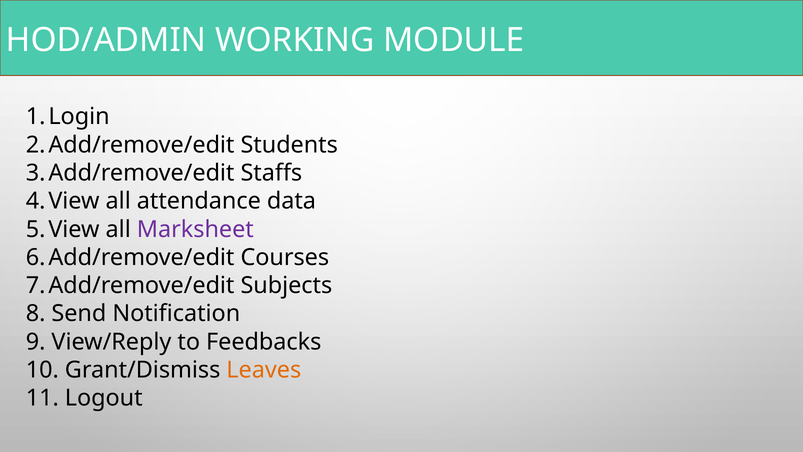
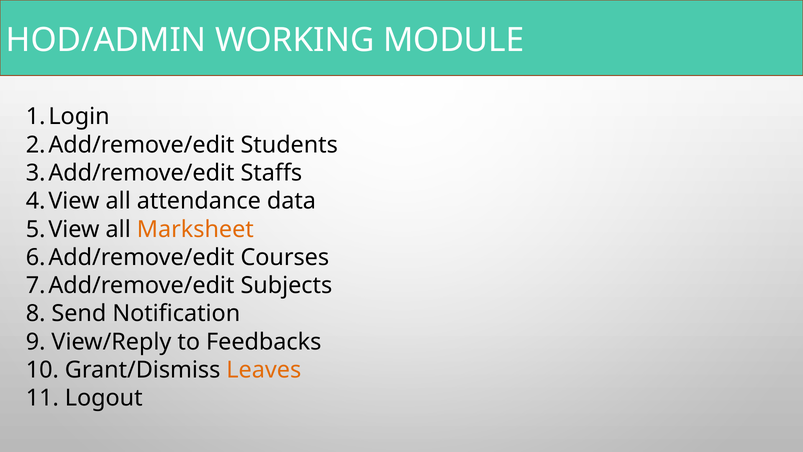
Marksheet colour: purple -> orange (195, 229)
